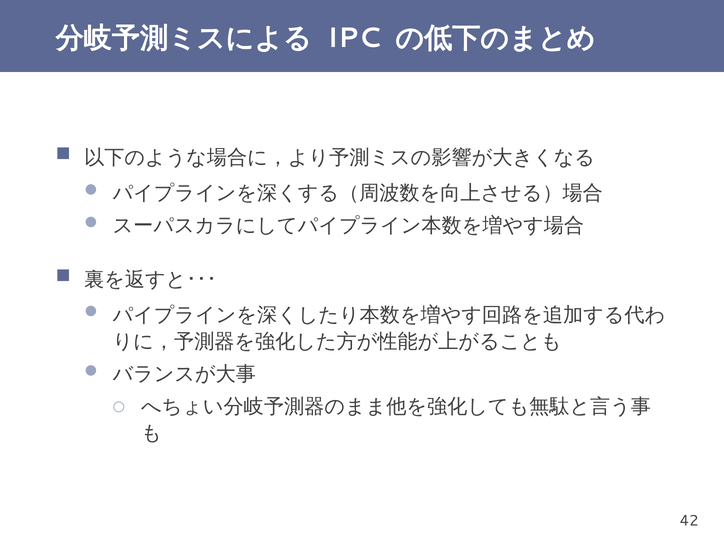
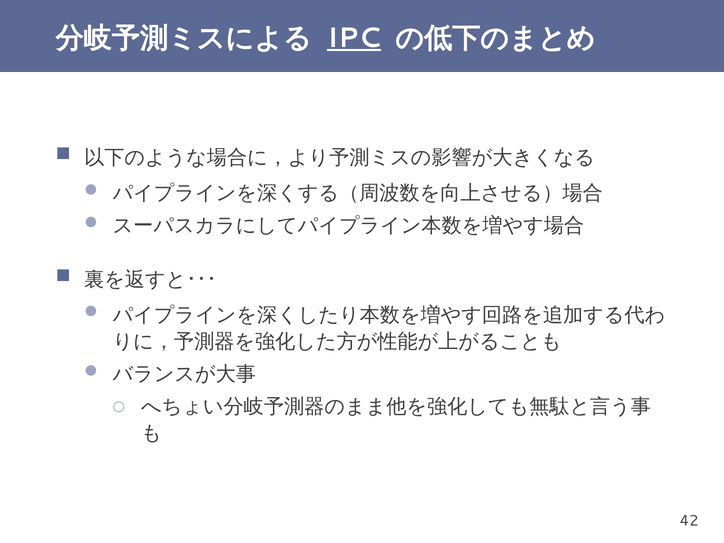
IPC underline: none -> present (354, 38)
